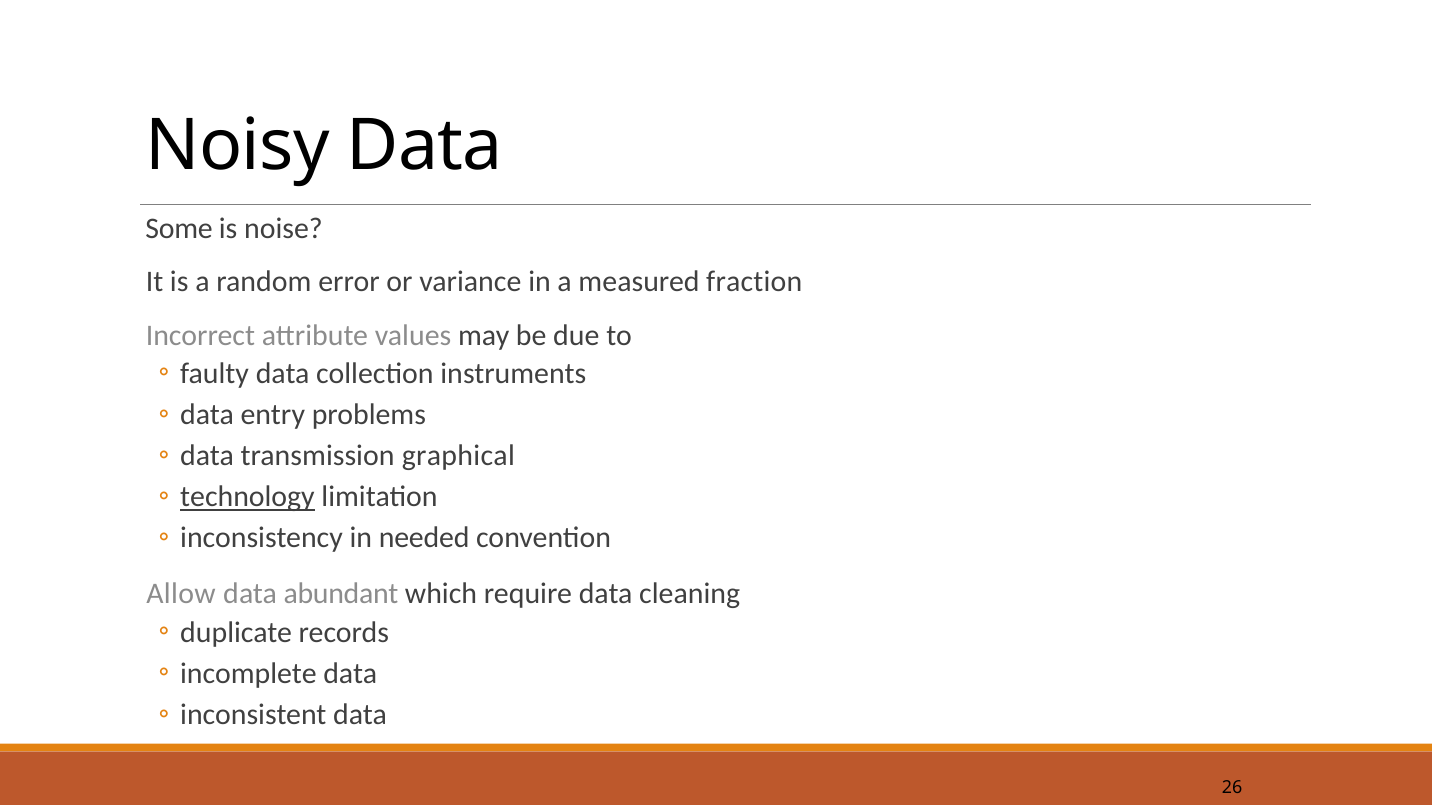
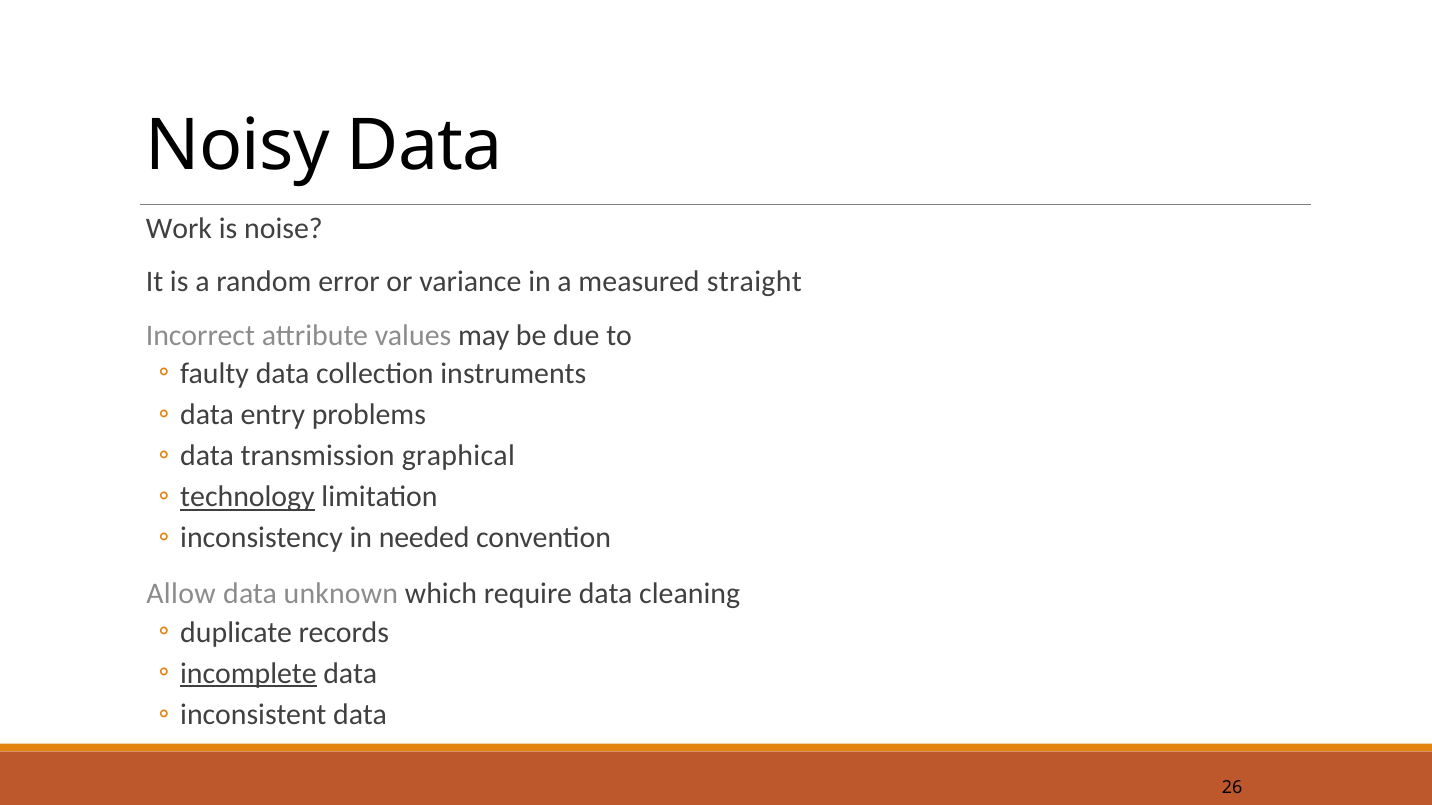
Some: Some -> Work (179, 229)
fraction: fraction -> straight (754, 282)
abundant: abundant -> unknown (341, 594)
incomplete underline: none -> present (248, 674)
